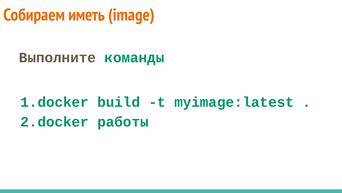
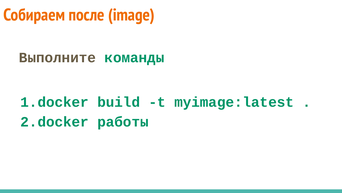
иметь: иметь -> после (87, 15)
